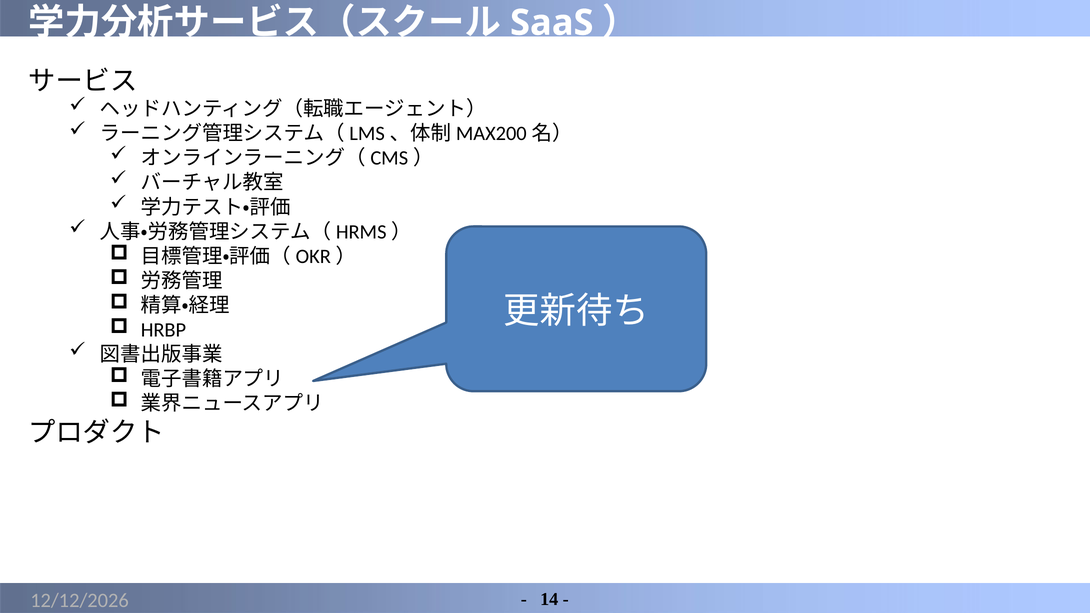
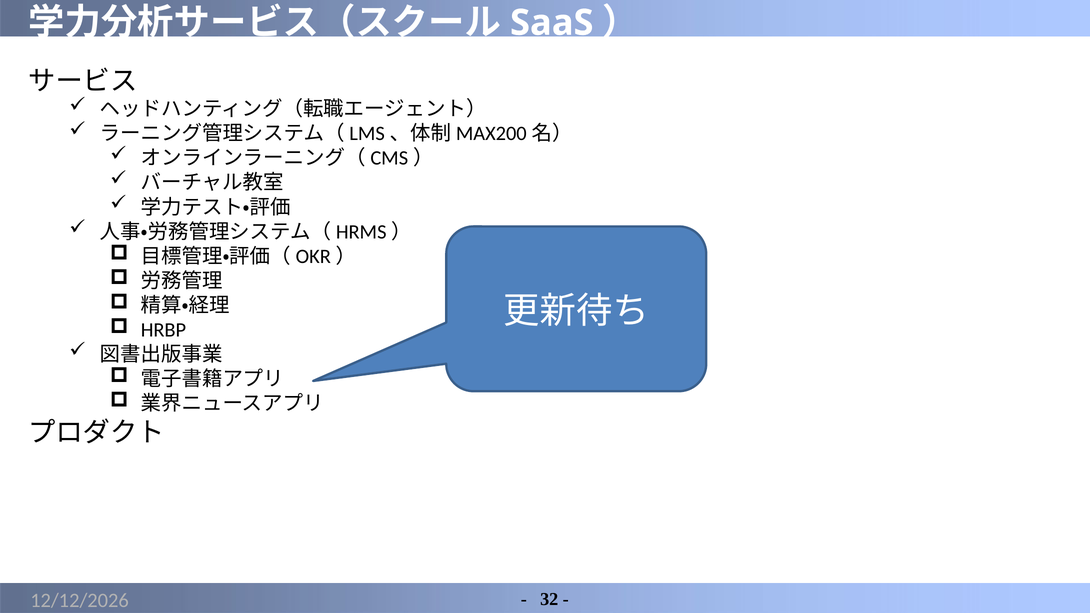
14: 14 -> 32 (549, 599)
